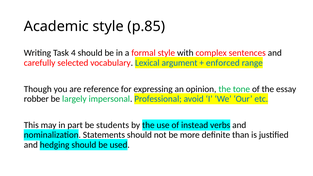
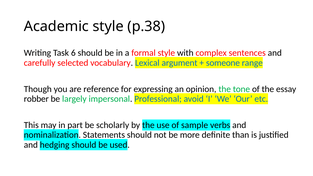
p.85: p.85 -> p.38 (146, 26)
4: 4 -> 6 (73, 53)
enforced: enforced -> someone (223, 63)
students: students -> scholarly (113, 125)
instead: instead -> sample (195, 125)
